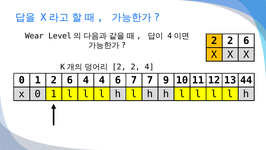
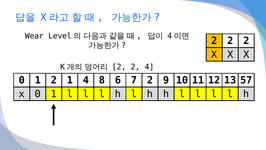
2 2 6: 6 -> 2 (246, 41)
1 2 6: 6 -> 1 (70, 80)
4 4: 4 -> 8 (102, 80)
7 7: 7 -> 2 (150, 80)
44: 44 -> 57 (246, 80)
